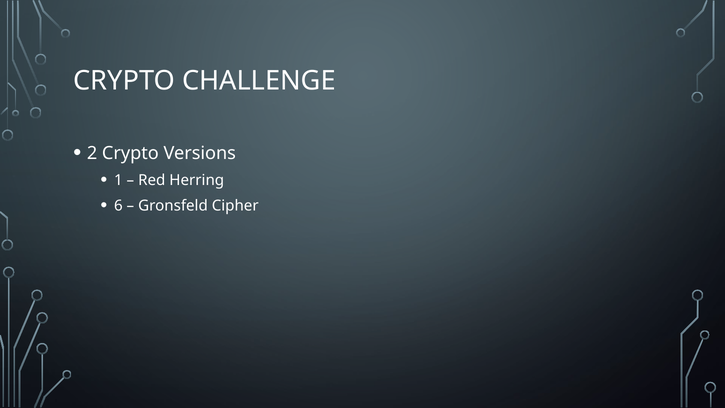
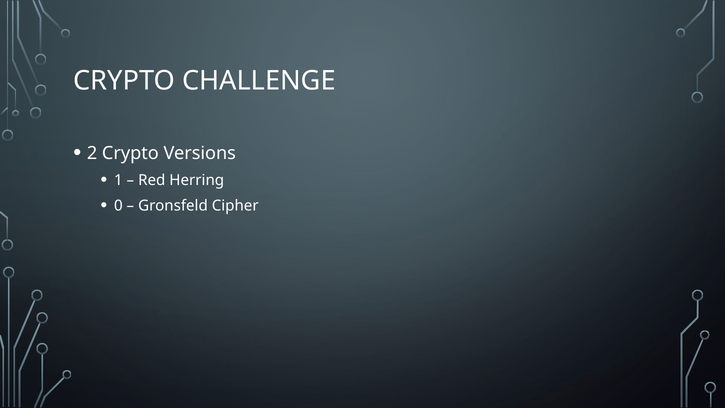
6: 6 -> 0 (118, 206)
